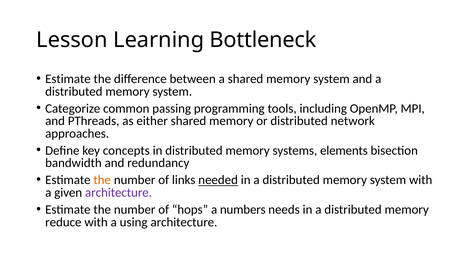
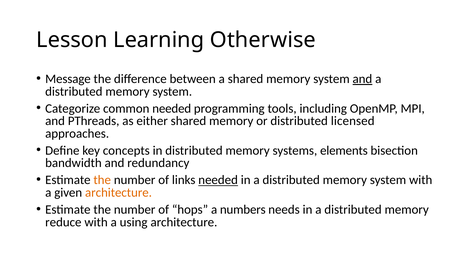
Bottleneck: Bottleneck -> Otherwise (263, 40)
Estimate: Estimate -> Message (68, 79)
and underline: none -> present (362, 79)
common passing: passing -> needed (172, 108)
network: network -> licensed (353, 121)
architecture colour: purple -> orange (119, 192)
